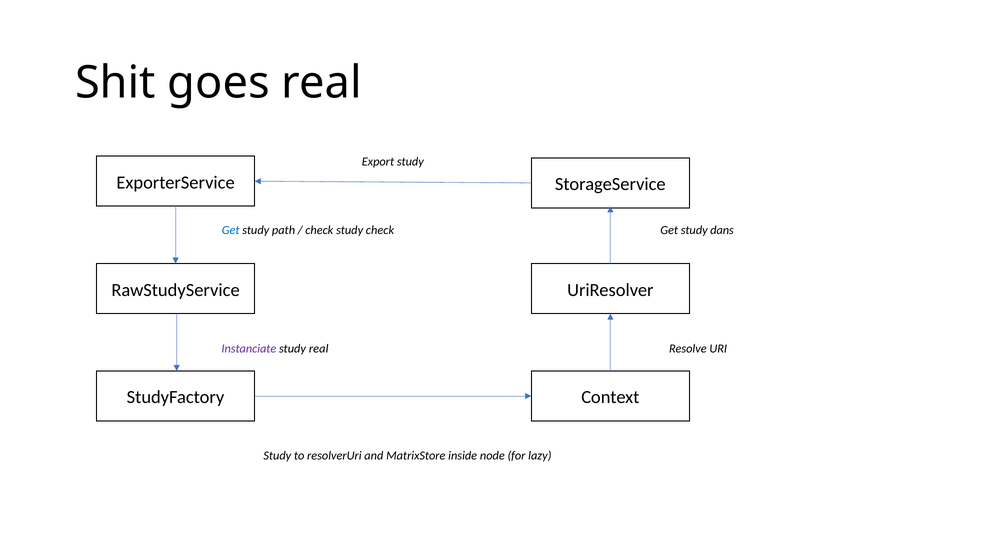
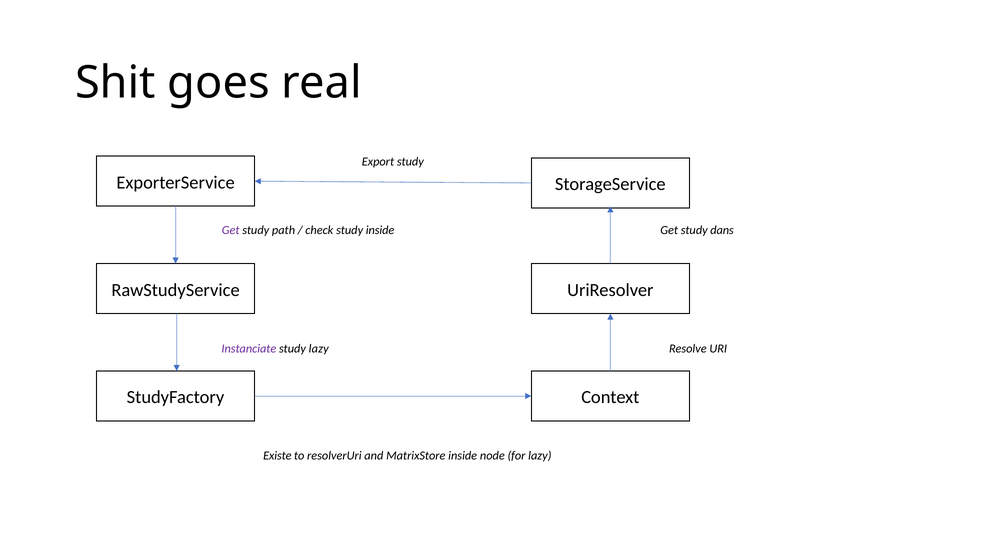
Get colour: blue -> purple (231, 230)
study check: check -> inside (380, 230)
study real: real -> lazy (319, 348)
Study: Study -> Existe (277, 456)
